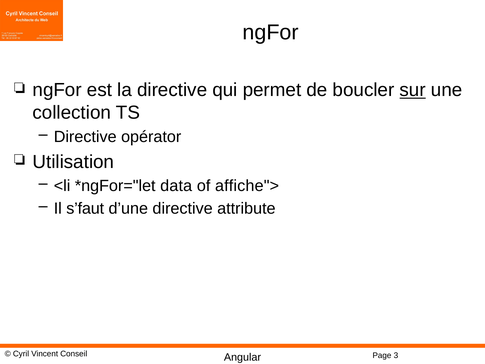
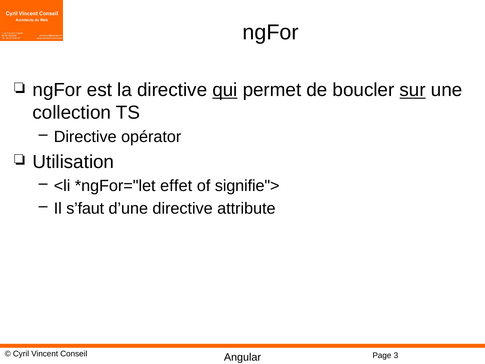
qui underline: none -> present (225, 90)
data: data -> effet (176, 186)
affiche">: affiche"> -> signifie"> (247, 186)
